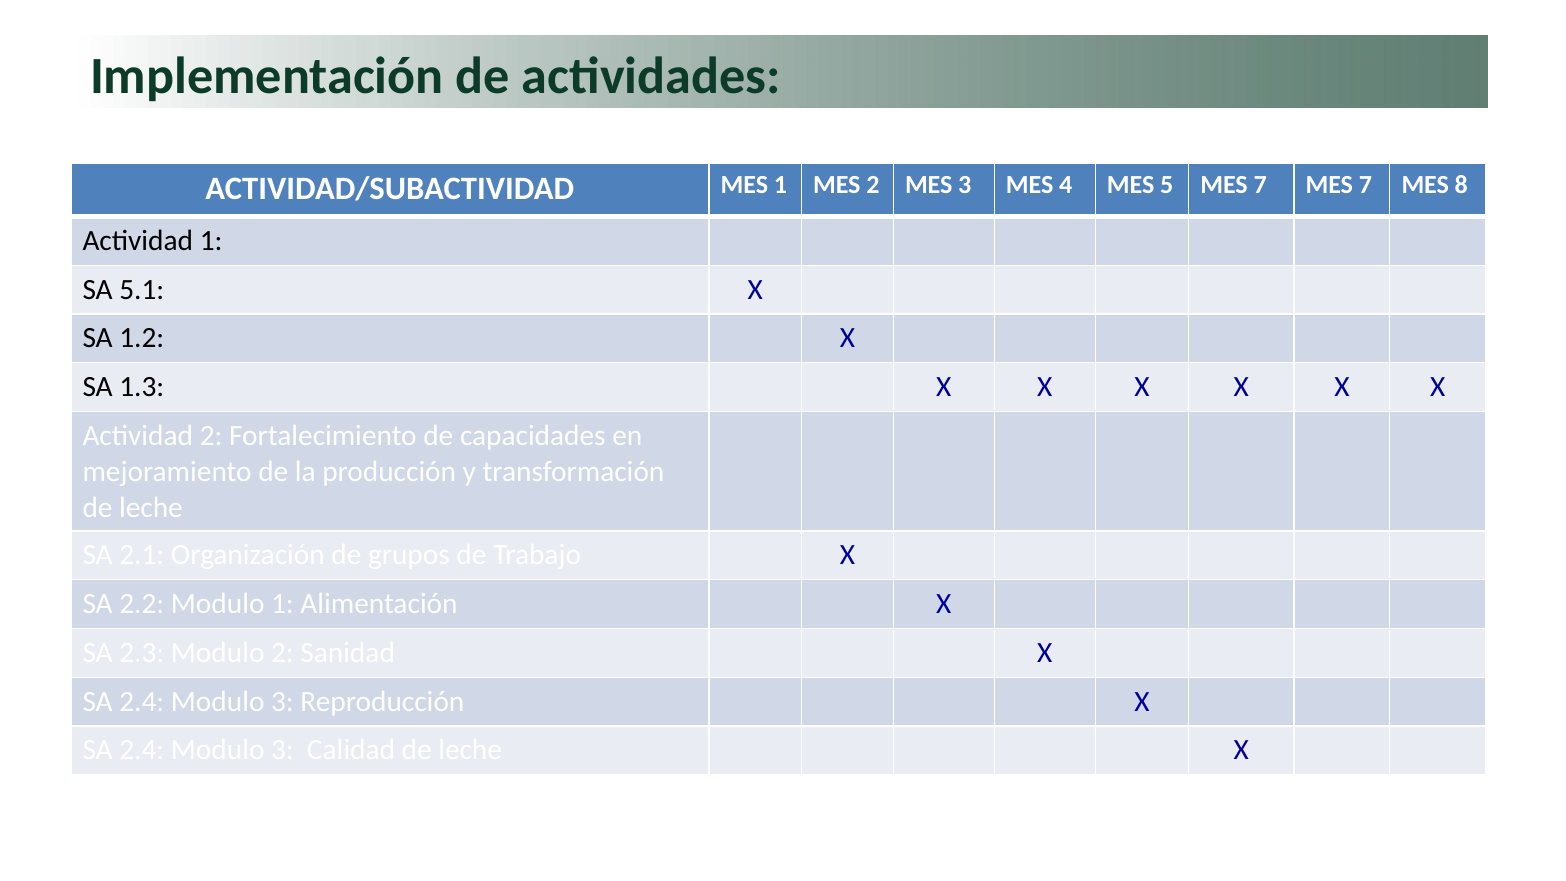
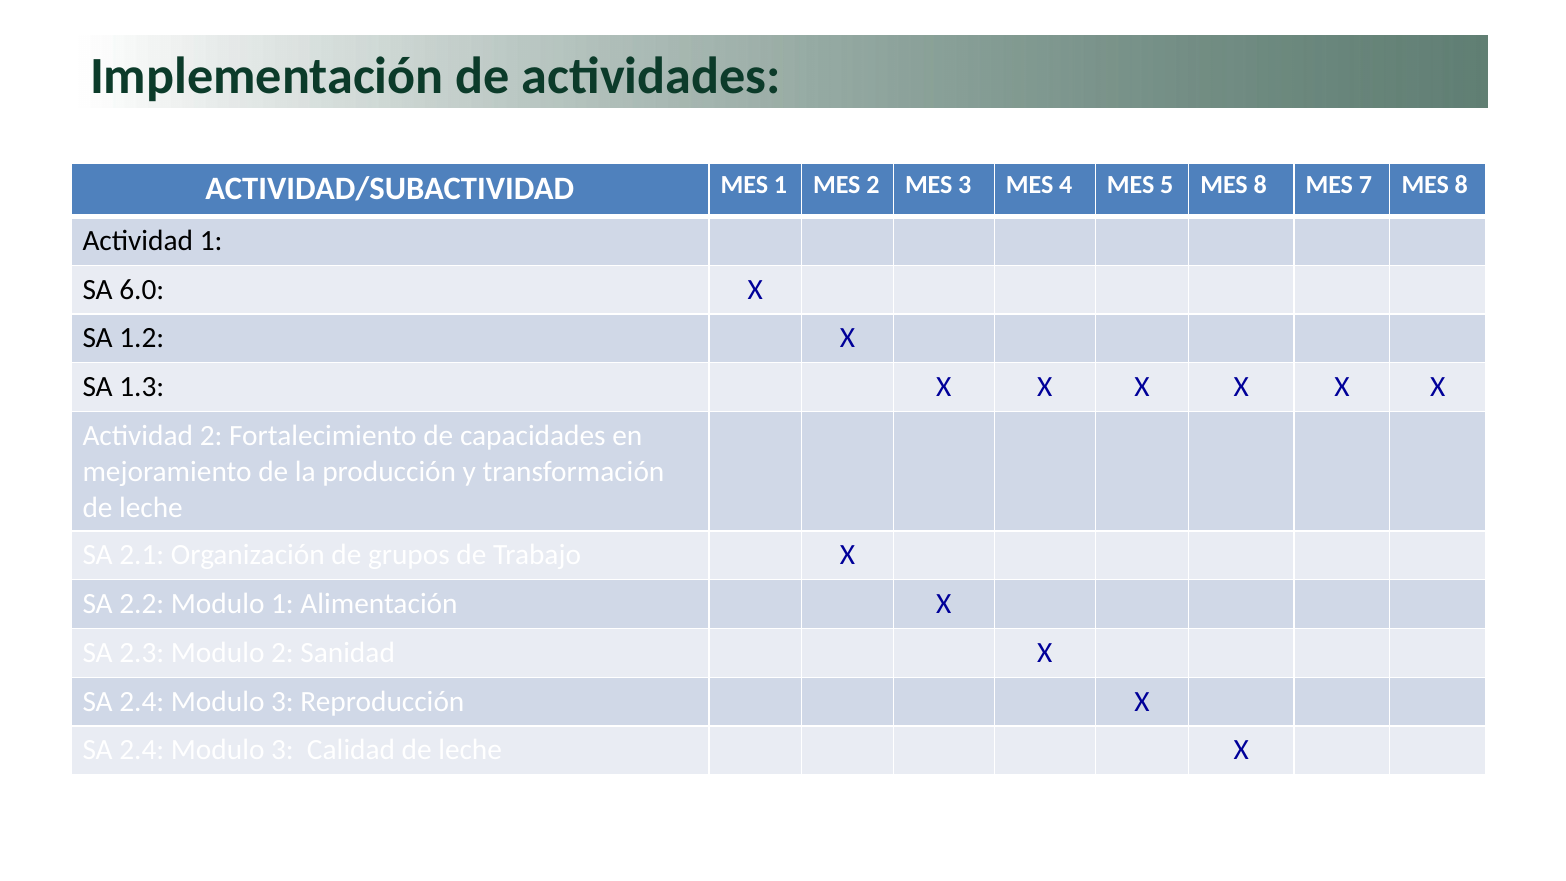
5 MES 7: 7 -> 8 (1260, 185)
5.1: 5.1 -> 6.0 (142, 289)
